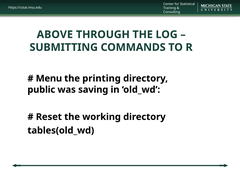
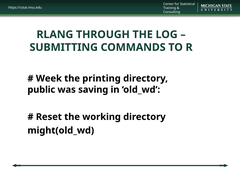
ABOVE: ABOVE -> RLANG (55, 35)
Menu: Menu -> Week (49, 78)
tables(old_wd: tables(old_wd -> might(old_wd (61, 130)
